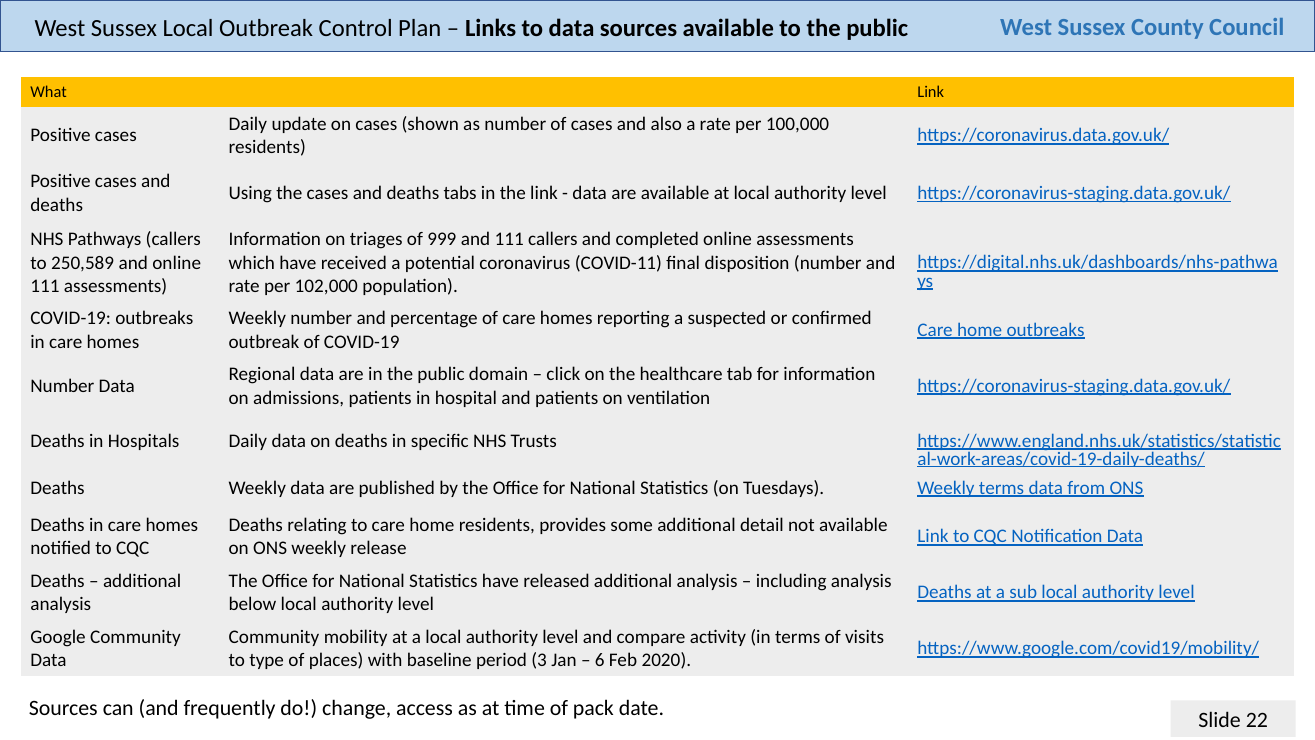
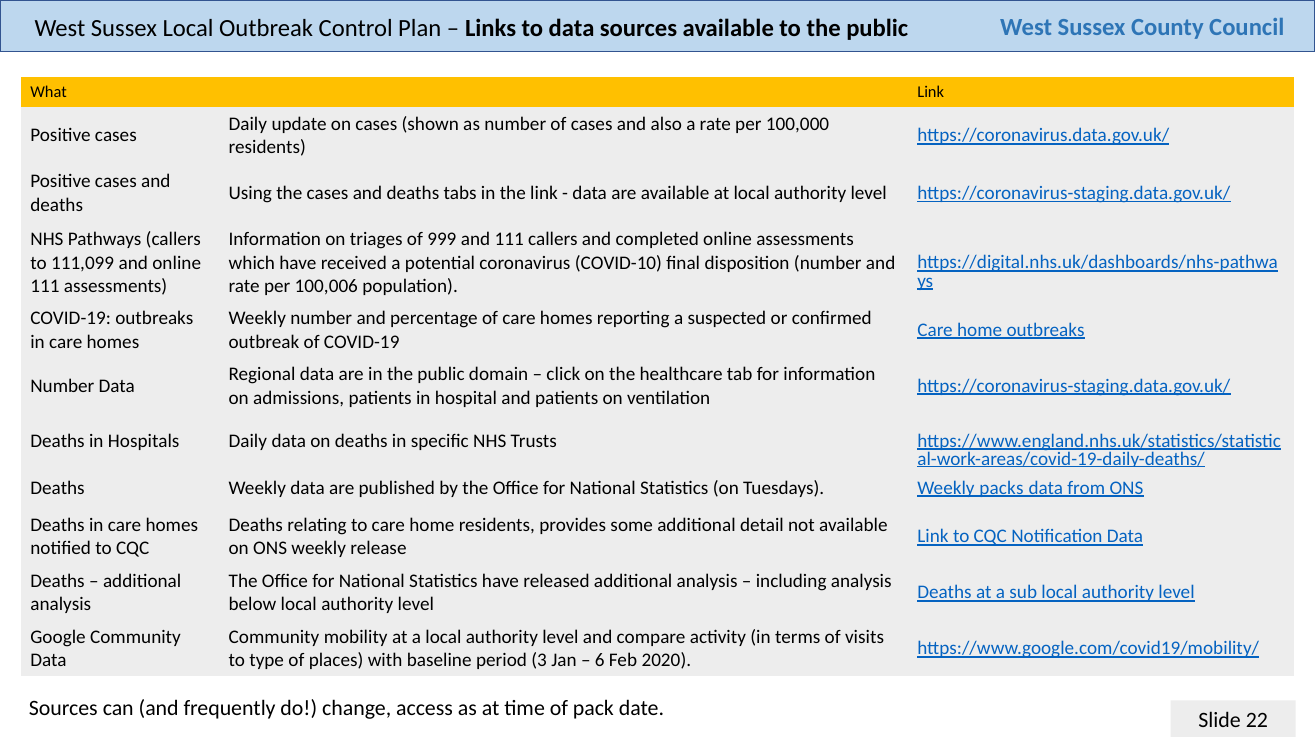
250,589: 250,589 -> 111,099 (83, 263)
COVID-11: COVID-11 -> COVID-10 (618, 263)
102,000: 102,000 -> 100,006 (326, 286)
Weekly terms: terms -> packs (1001, 488)
